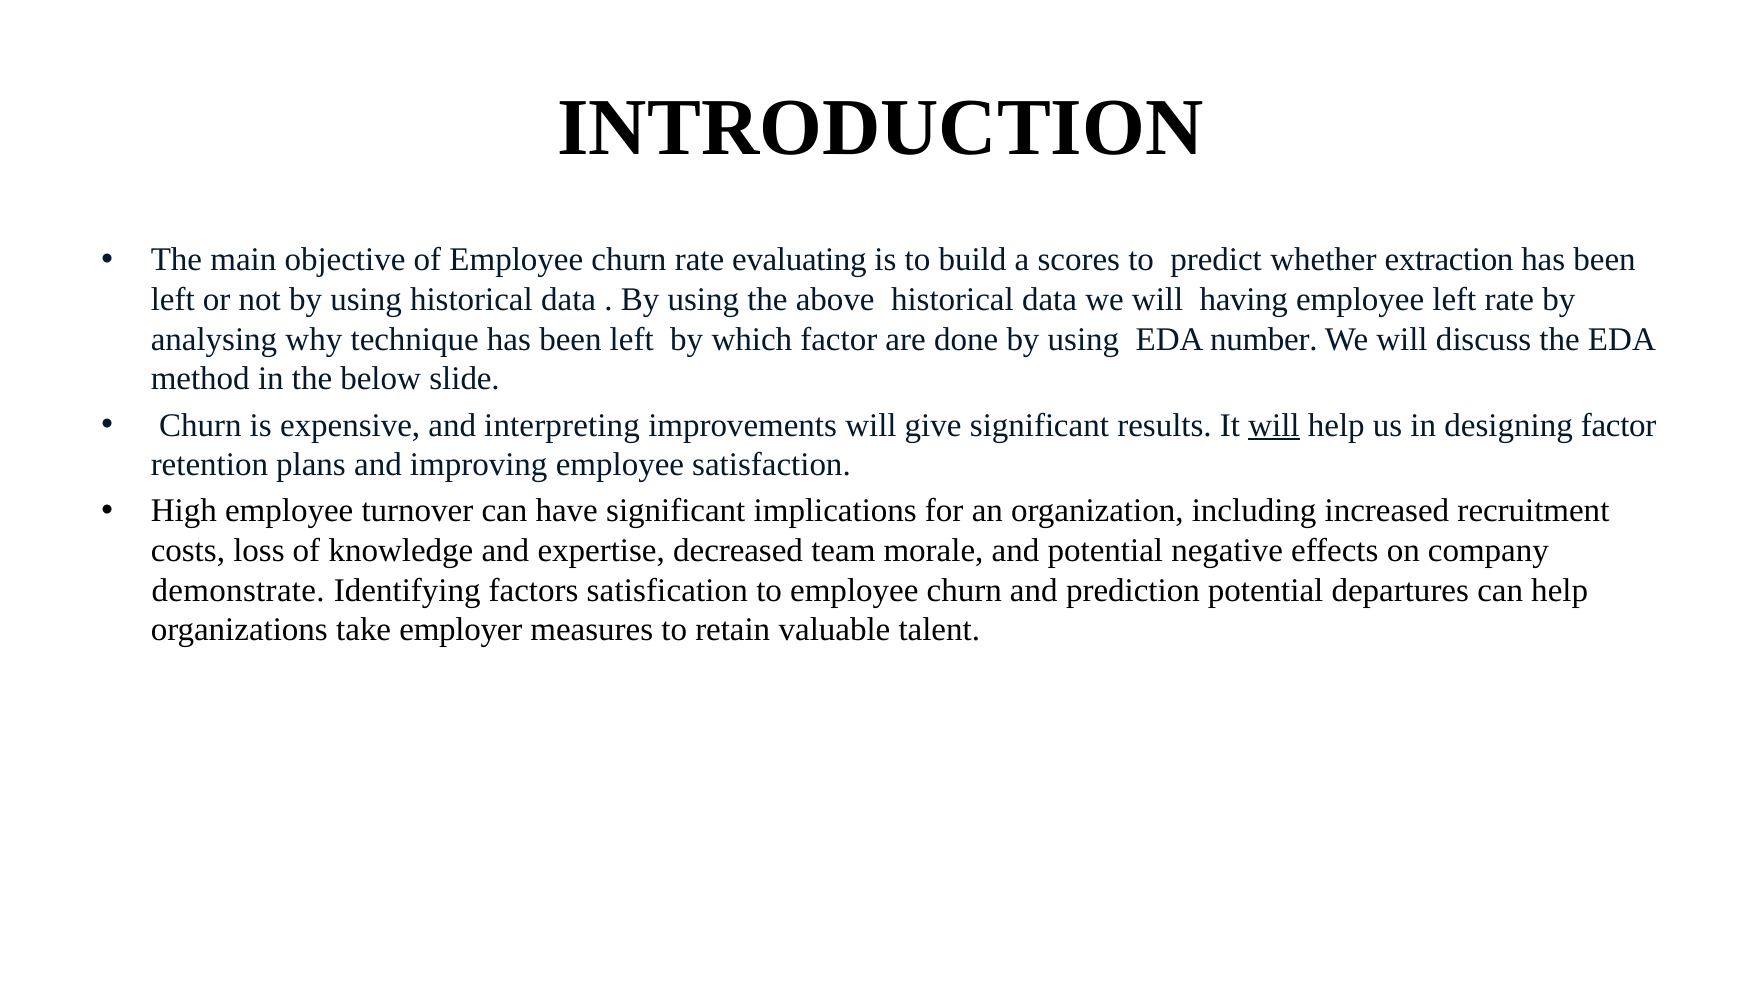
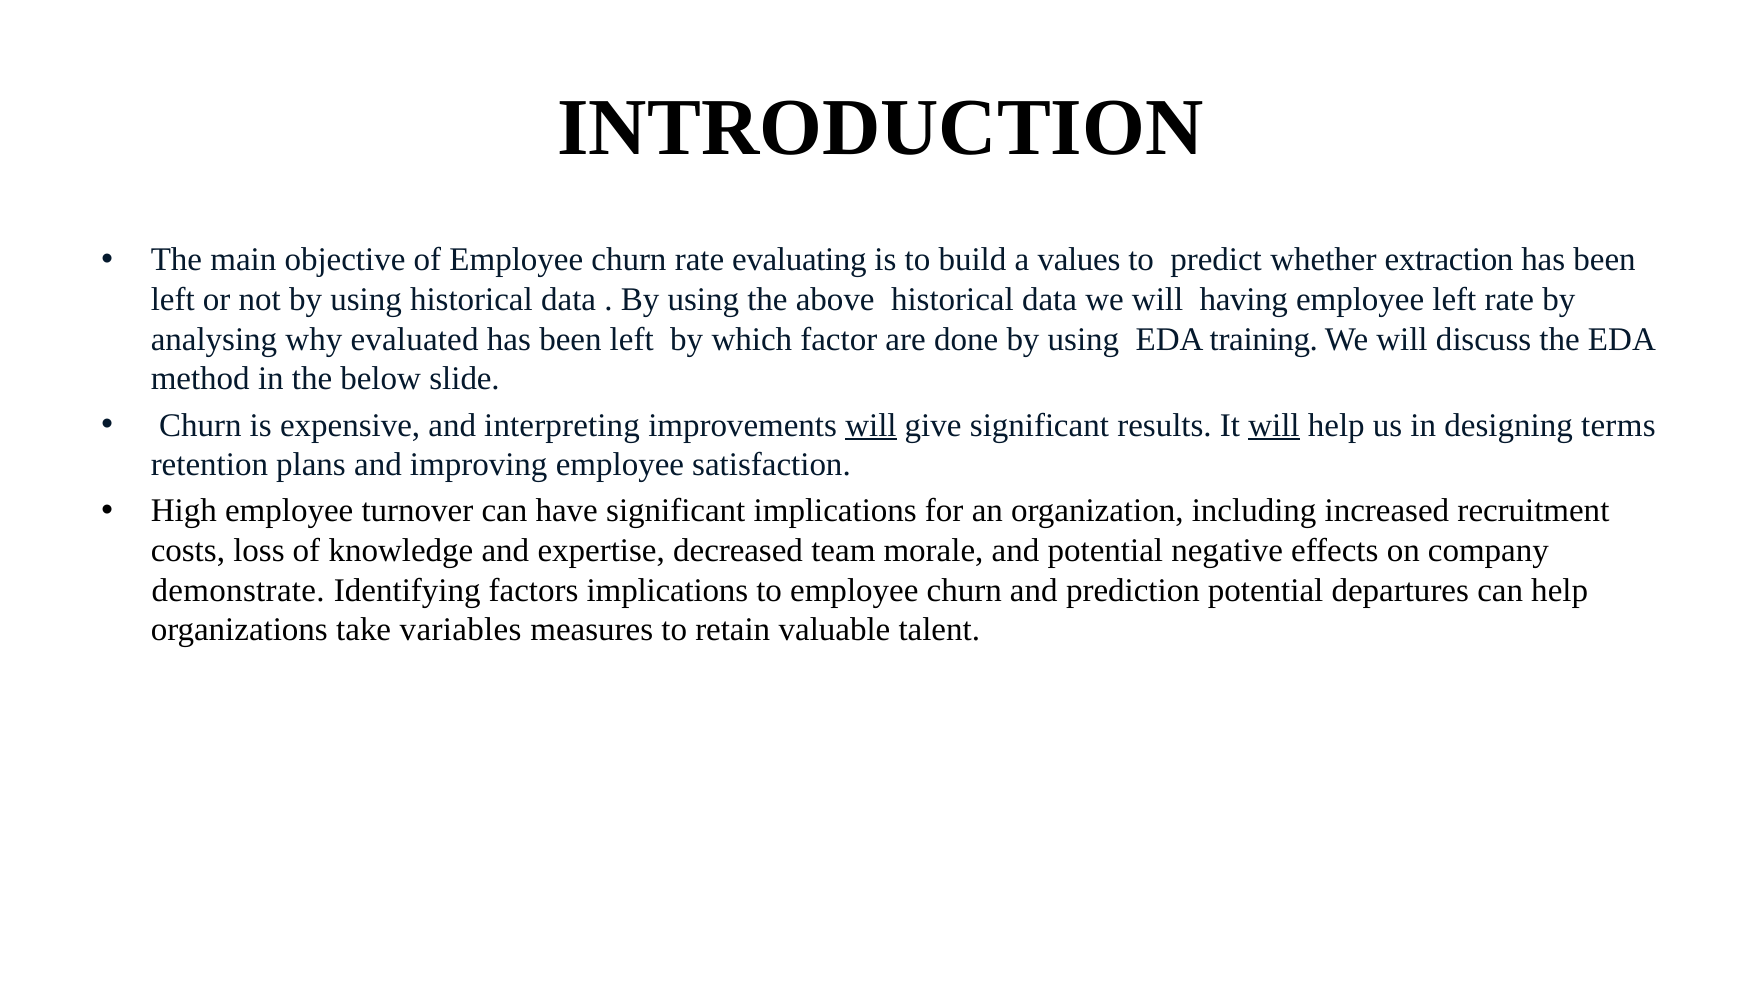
scores: scores -> values (1079, 260)
technique: technique -> evaluated (415, 339)
number: number -> training (1264, 339)
will underline: none -> present (871, 425)
designing factor: factor -> terms (1618, 425)
factors satisfication: satisfication -> implications (667, 590)
employer: employer -> variables (461, 630)
